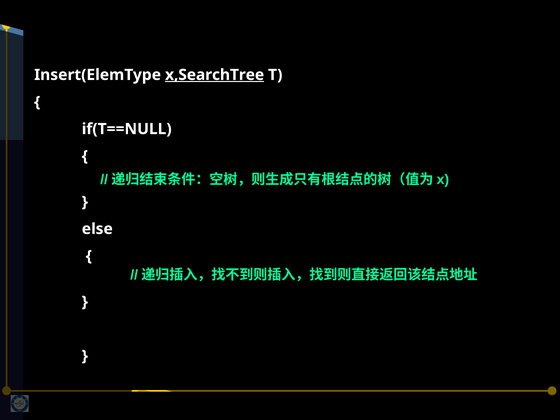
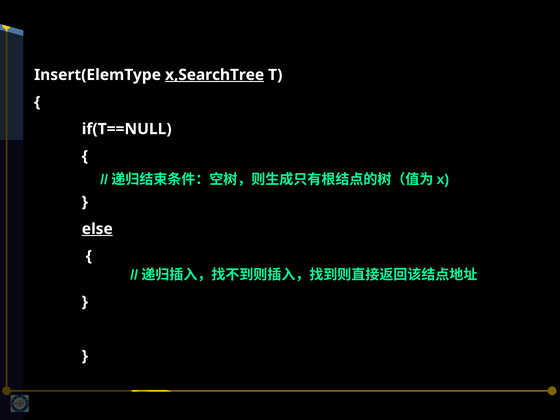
else underline: none -> present (97, 229)
